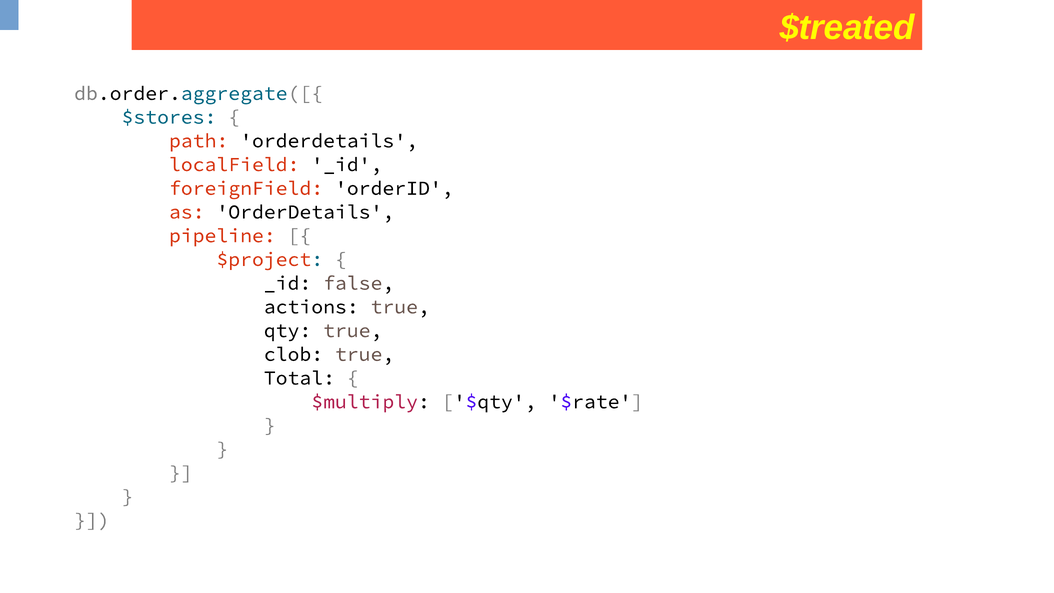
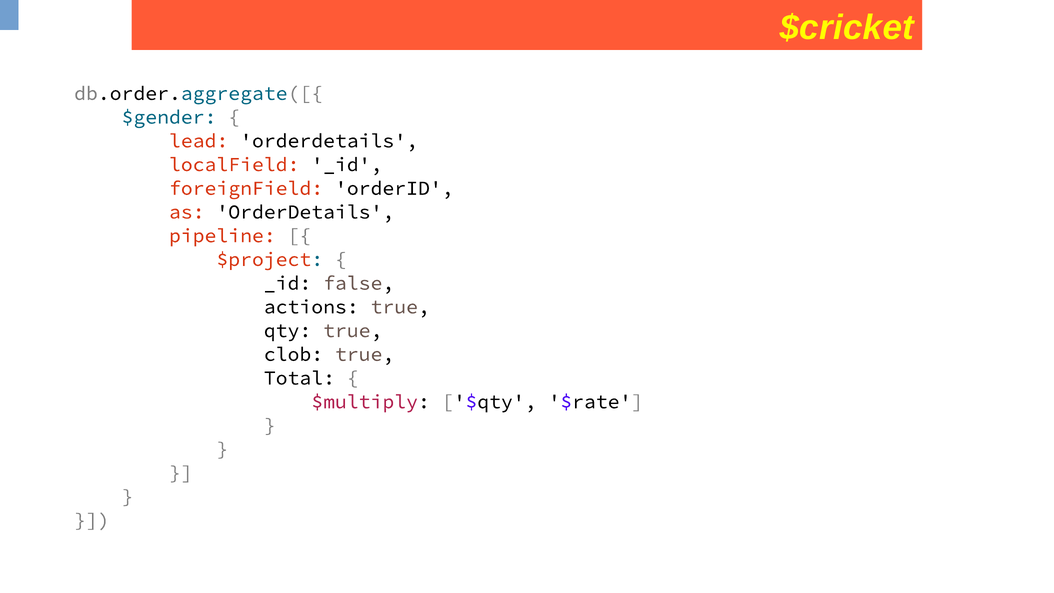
$treated: $treated -> $cricket (847, 27)
$stores: $stores -> $gender (169, 117)
path: path -> lead (199, 141)
